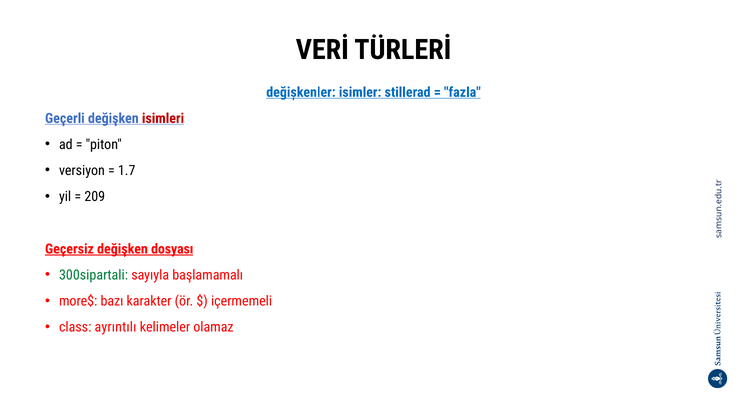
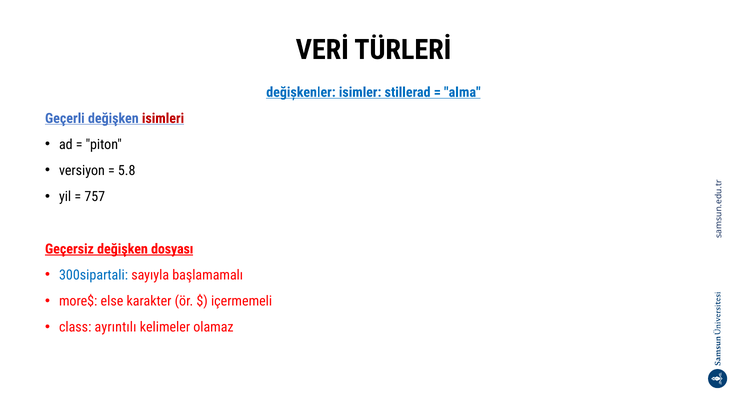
fazla: fazla -> alma (462, 92)
1.7: 1.7 -> 5.8 (127, 171)
209: 209 -> 757 (95, 197)
300sipartali colour: green -> blue (94, 275)
bazı: bazı -> else (112, 301)
